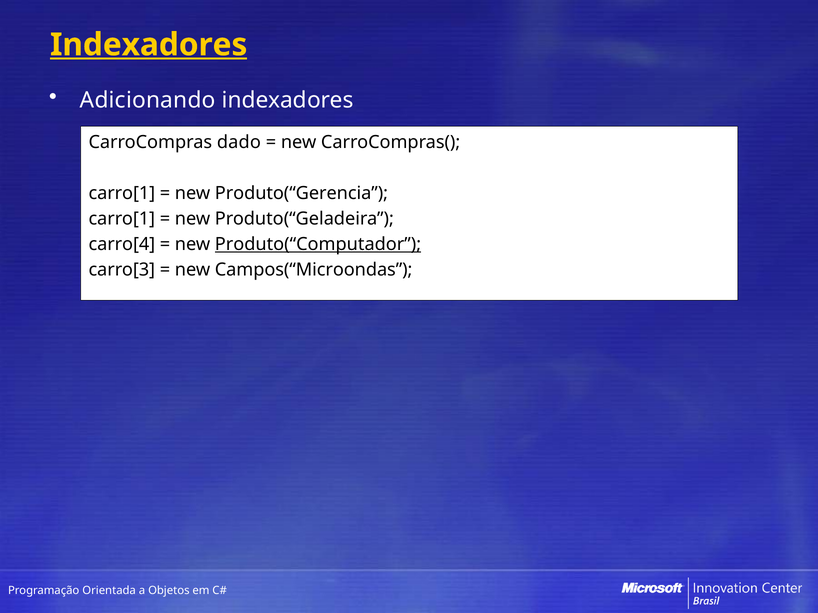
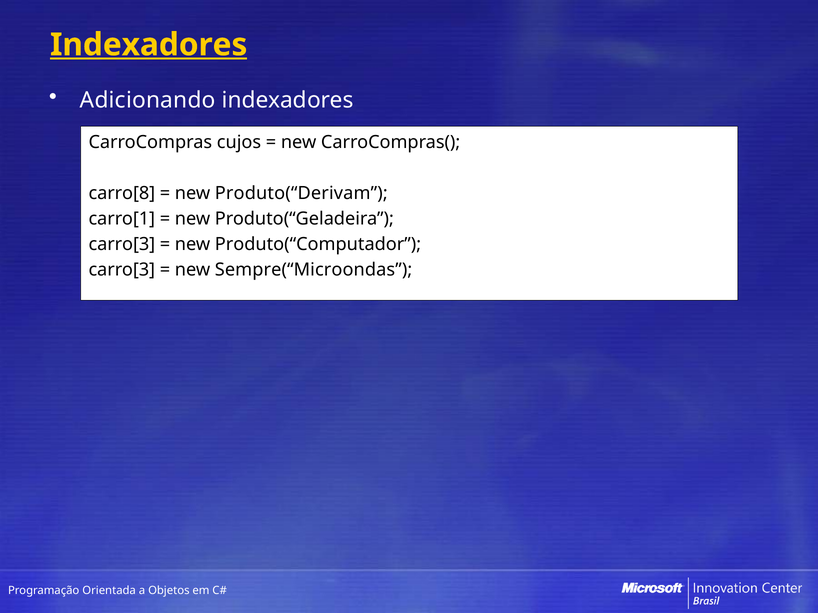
dado: dado -> cujos (239, 143)
carro[1: carro[1 -> carro[8 (122, 193)
Produto(“Gerencia: Produto(“Gerencia -> Produto(“Derivam (301, 193)
carro[4: carro[4 -> carro[3 (122, 244)
Produto(“Computador underline: present -> none (318, 244)
Campos(“Microondas: Campos(“Microondas -> Sempre(“Microondas (314, 270)
